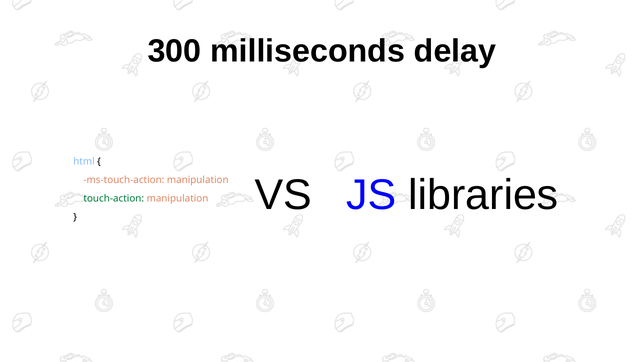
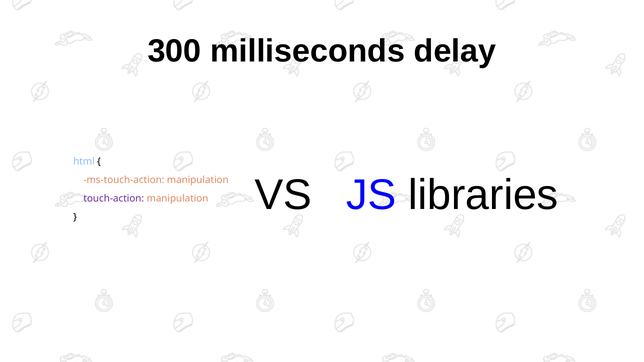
touch-action colour: green -> purple (114, 199)
